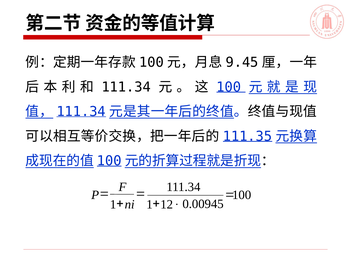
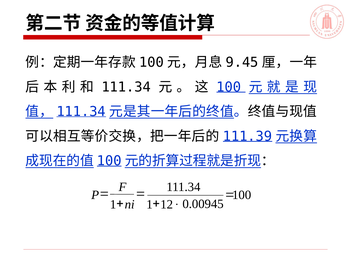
111.35: 111.35 -> 111.39 (247, 136)
